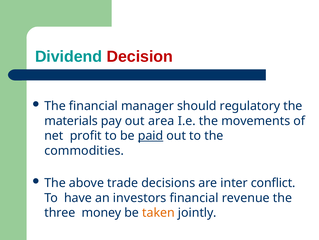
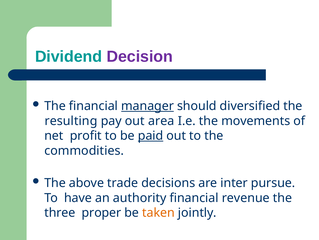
Decision colour: red -> purple (140, 56)
manager underline: none -> present (148, 106)
regulatory: regulatory -> diversified (250, 106)
materials: materials -> resulting (71, 121)
conflict: conflict -> pursue (273, 182)
investors: investors -> authority (140, 197)
money: money -> proper (101, 212)
